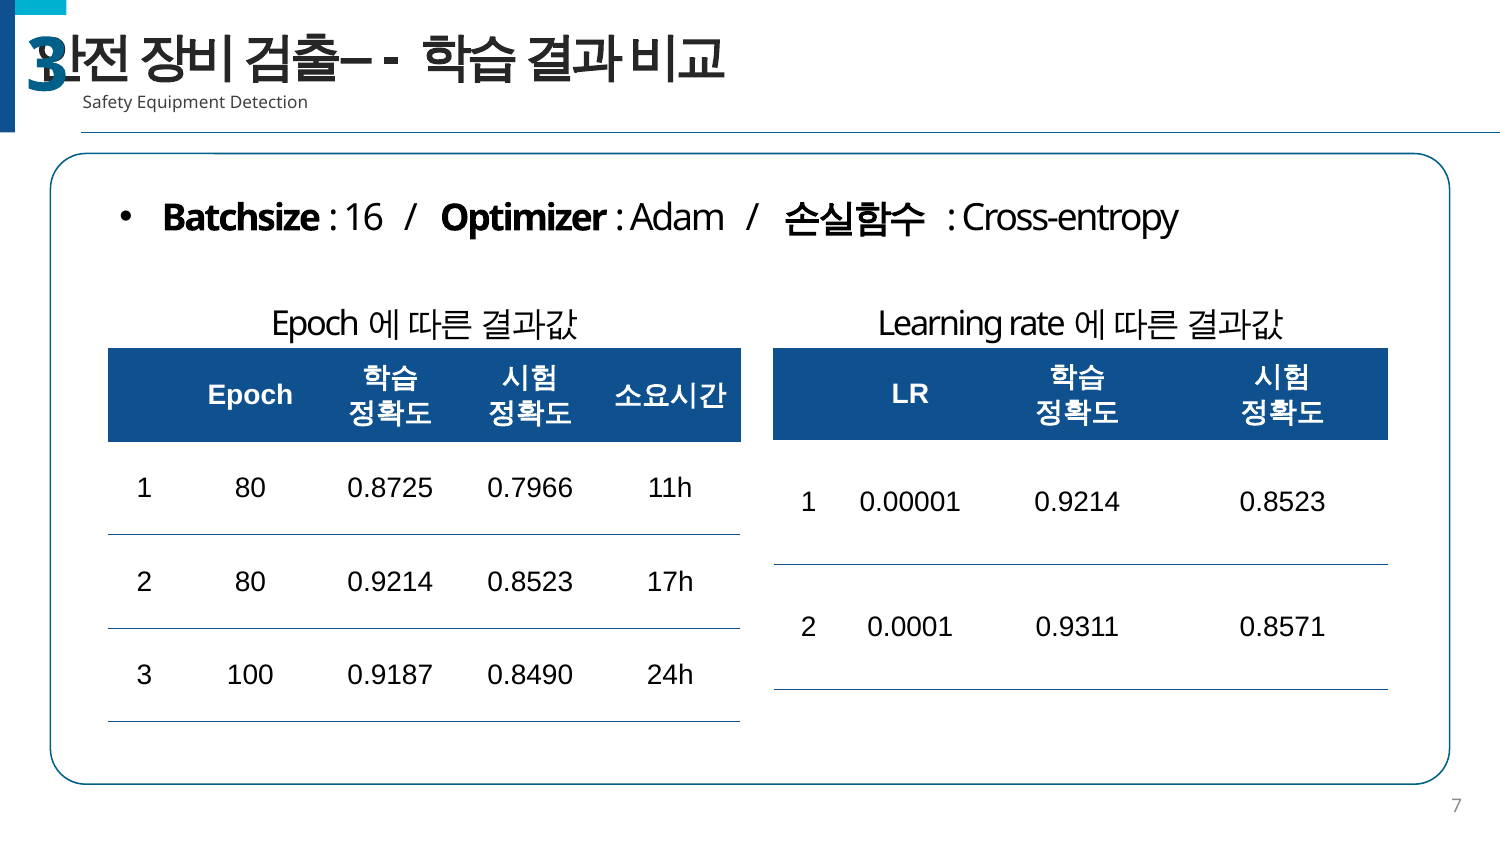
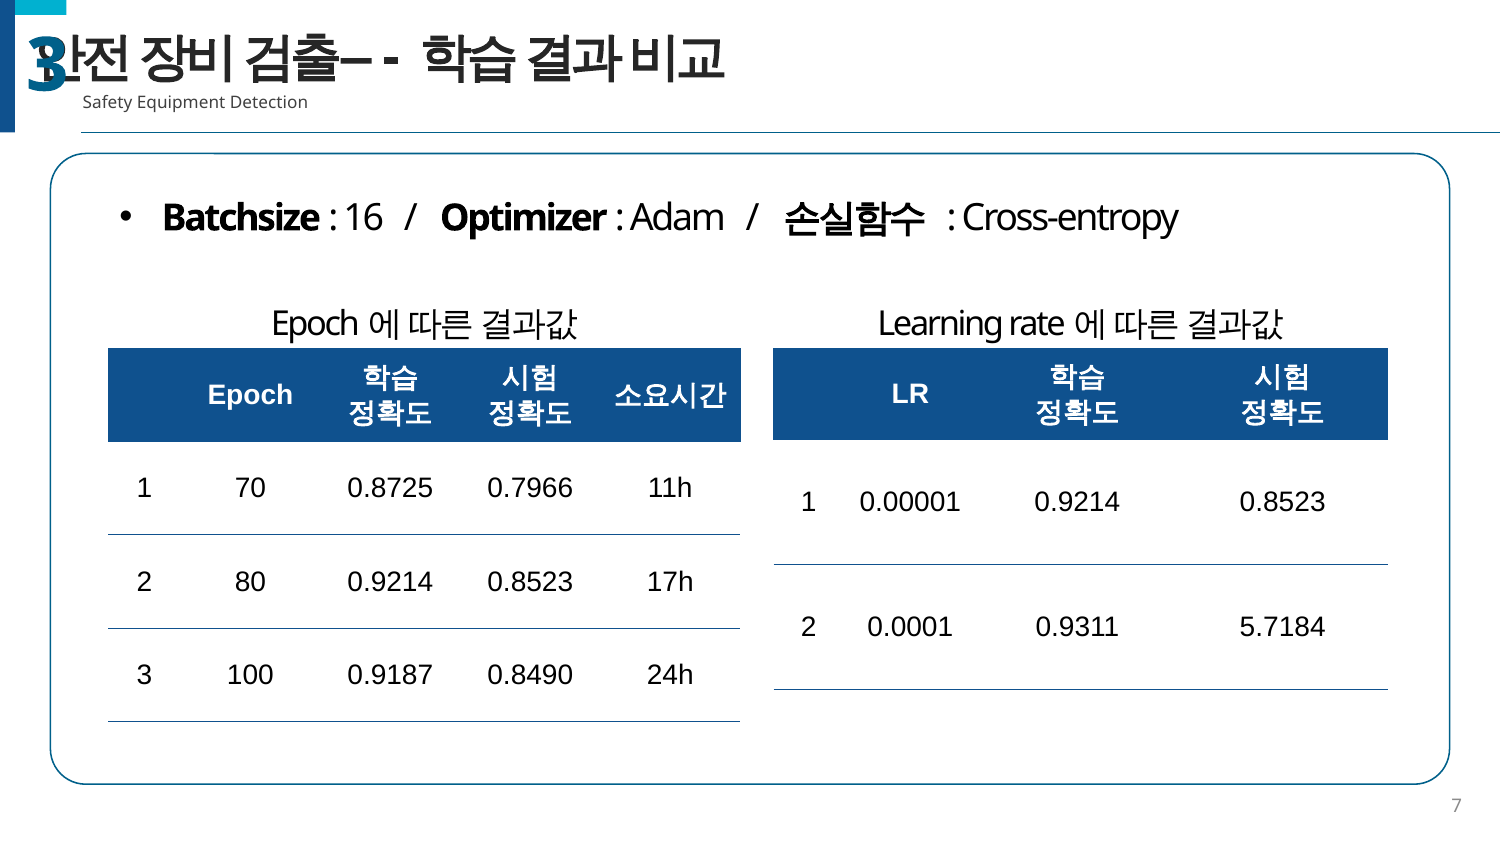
1 80: 80 -> 70 (250, 488)
0.8571: 0.8571 -> 5.7184 (1283, 627)
